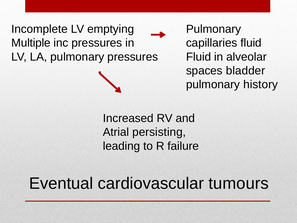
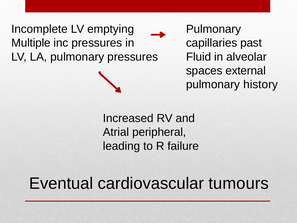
capillaries fluid: fluid -> past (251, 43)
bladder: bladder -> external (246, 71)
persisting: persisting -> peripheral (159, 132)
